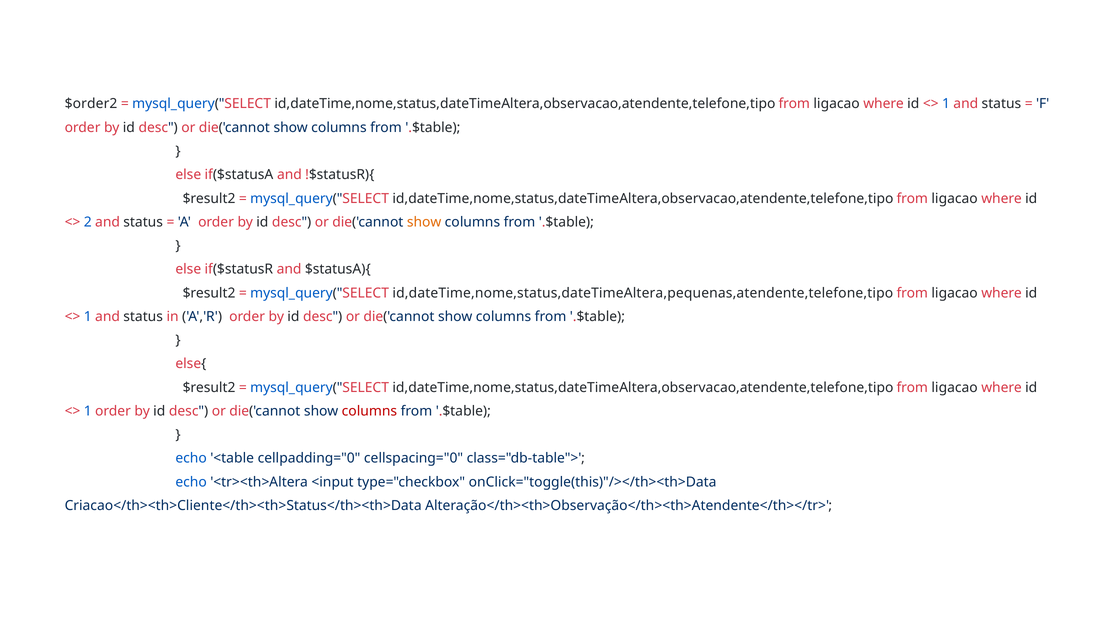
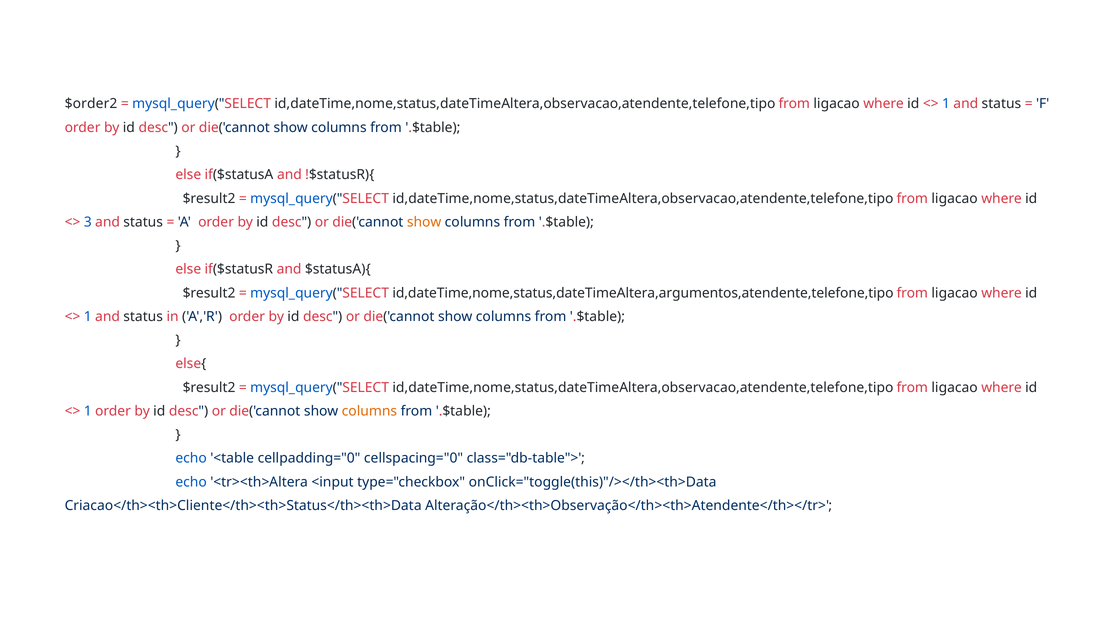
2: 2 -> 3 (88, 222)
id,dateTime,nome,status,dateTimeAltera,pequenas,atendente,telefone,tipo: id,dateTime,nome,status,dateTimeAltera,pequenas,atendente,telefone,tipo -> id,dateTime,nome,status,dateTimeAltera,argumentos,atendente,telefone,tipo (643, 293)
columns colour: red -> orange (369, 411)
